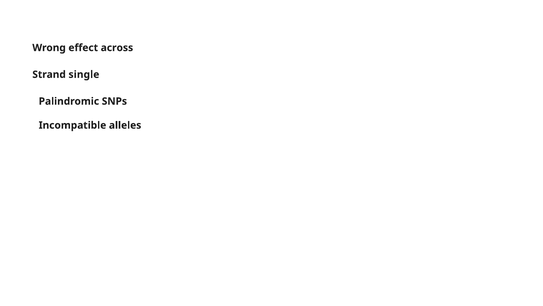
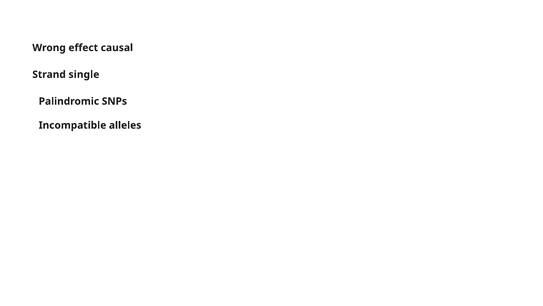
across: across -> causal (117, 48)
